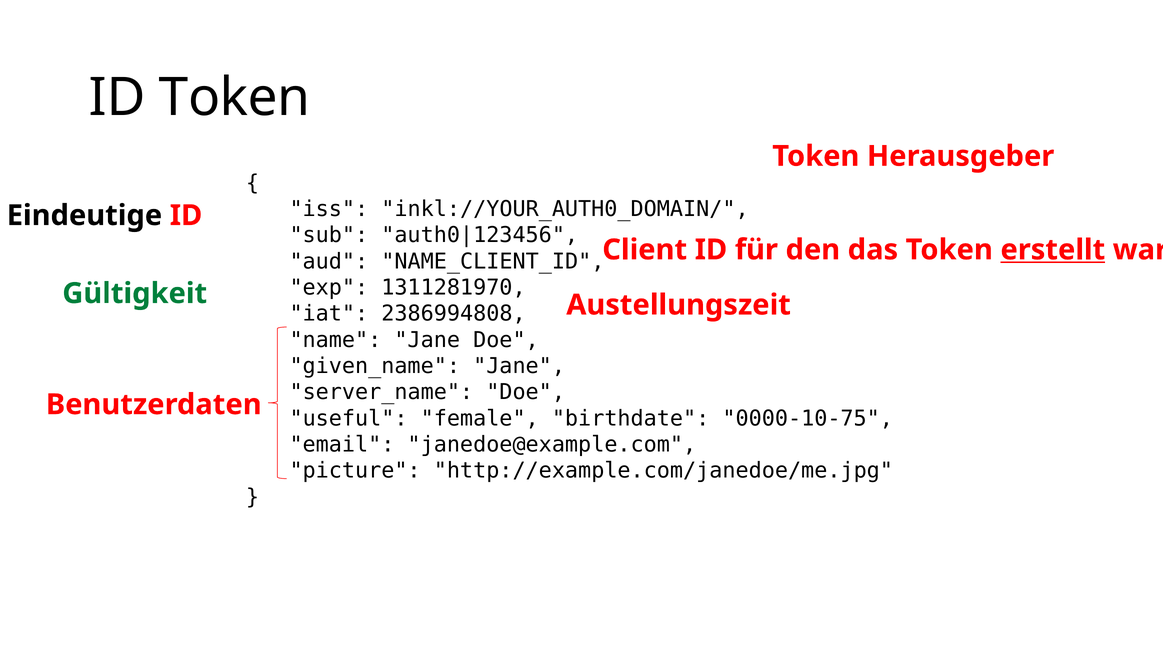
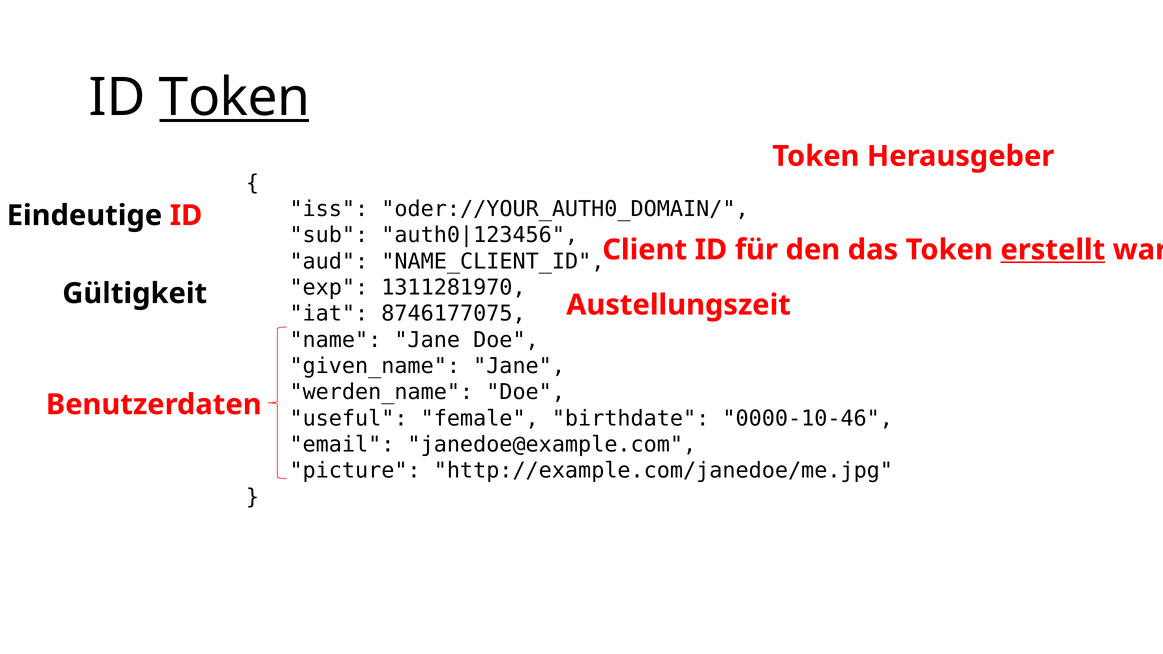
Token underline: none -> present (235, 98)
inkl://YOUR_AUTH0_DOMAIN/: inkl://YOUR_AUTH0_DOMAIN/ -> oder://YOUR_AUTH0_DOMAIN/ (565, 209)
Gültigkeit colour: green -> black (135, 294)
2386994808: 2386994808 -> 8746177075 (453, 314)
server_name: server_name -> werden_name (381, 392)
0000-10-75: 0000-10-75 -> 0000-10-46 (808, 419)
